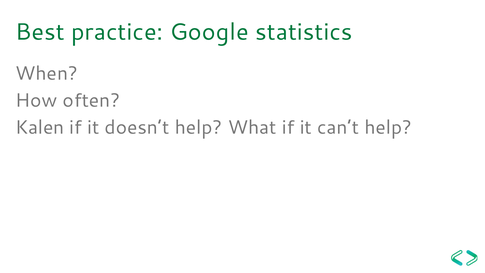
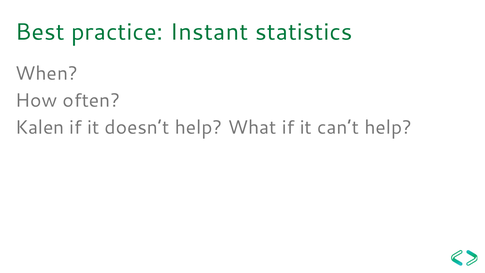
Google: Google -> Instant (209, 32)
